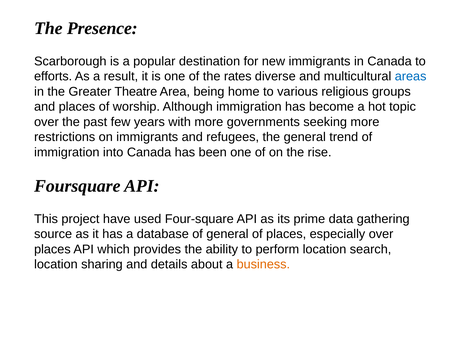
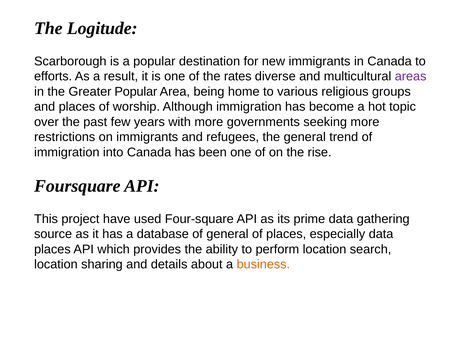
Presence: Presence -> Logitude (102, 28)
areas colour: blue -> purple (411, 76)
Greater Theatre: Theatre -> Popular (136, 92)
especially over: over -> data (381, 234)
